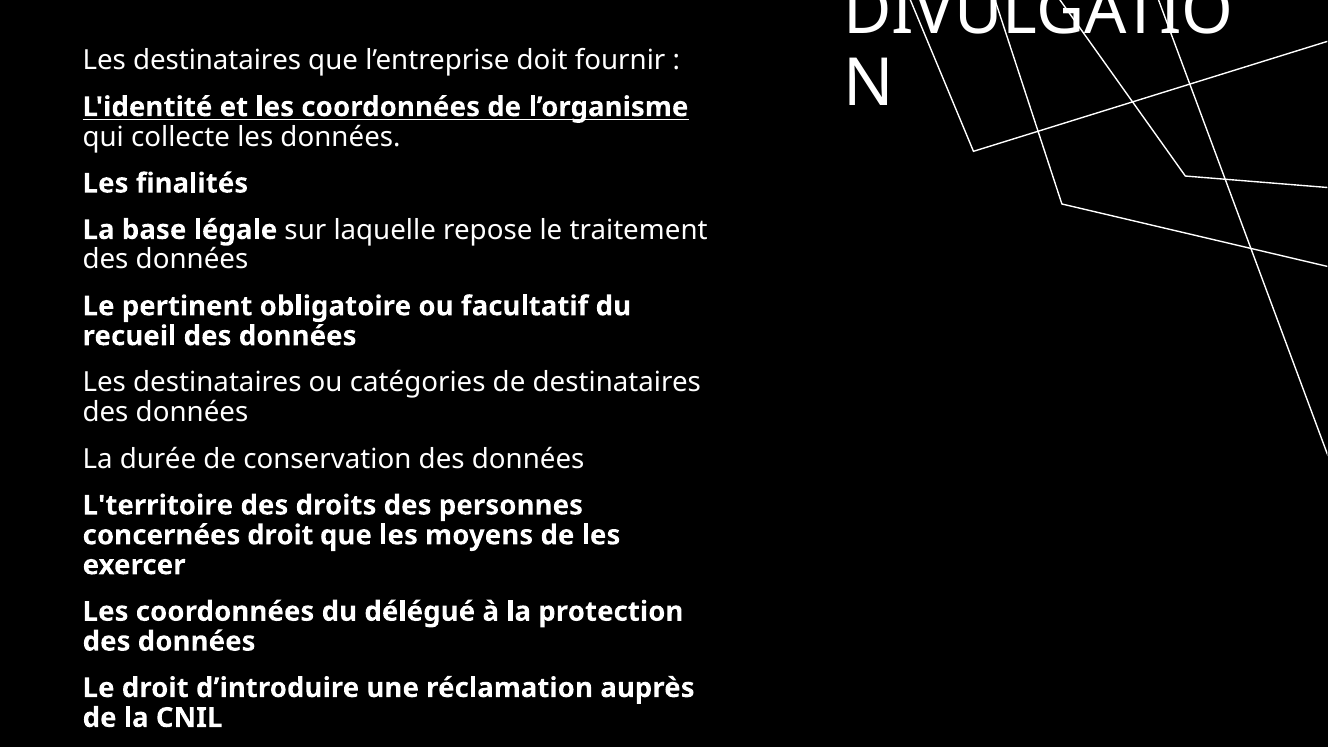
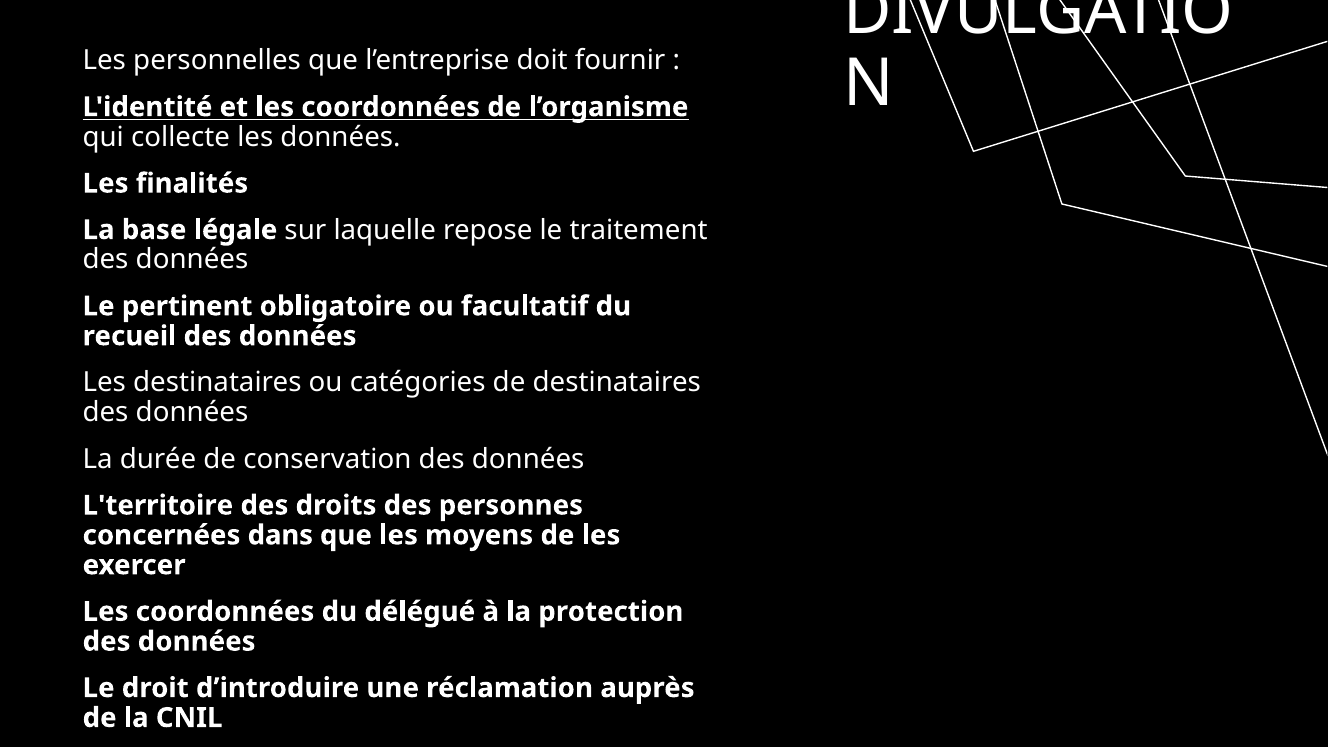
destinataires: destinataires -> personnelles (217, 61)
concernées droit: droit -> dans (280, 535)
